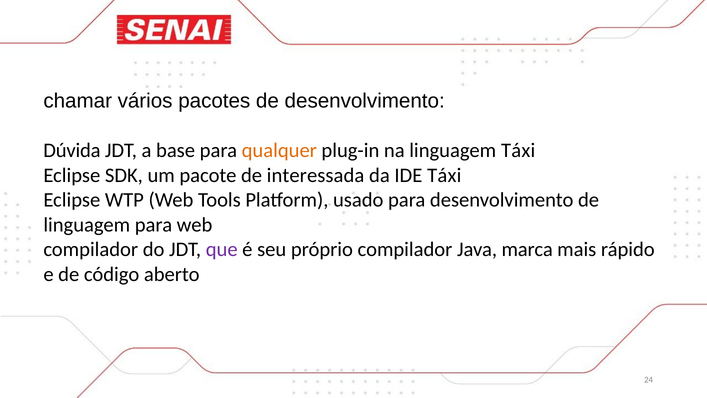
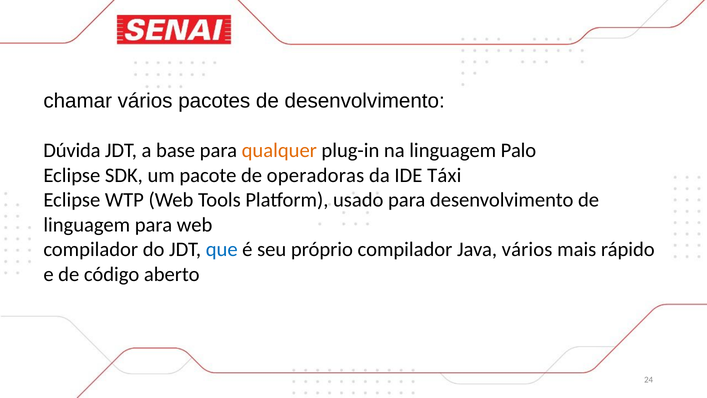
linguagem Táxi: Táxi -> Palo (518, 150)
interessada: interessada -> operadoras (315, 175)
que colour: purple -> blue (222, 249)
Java marca: marca -> vários (527, 249)
